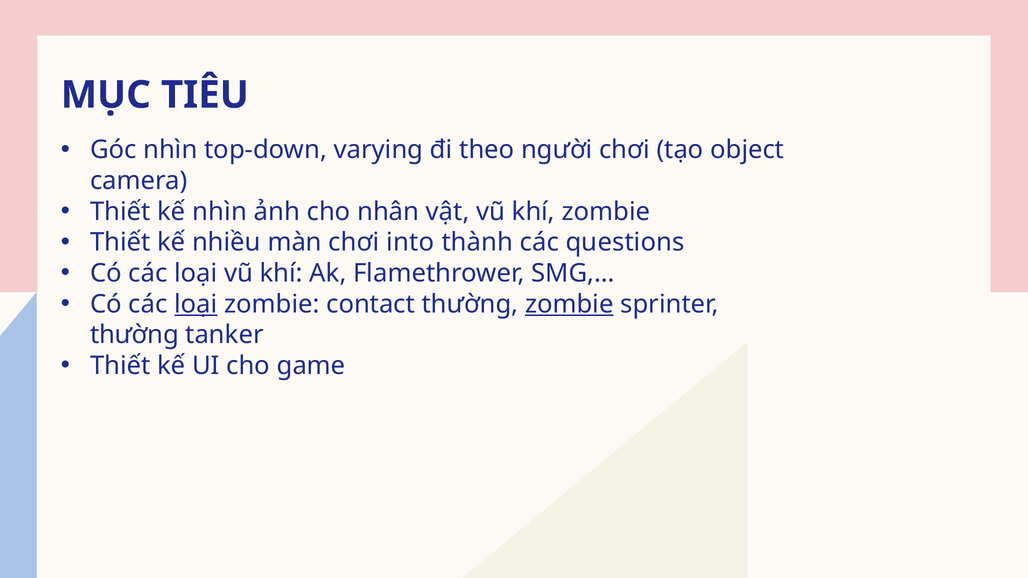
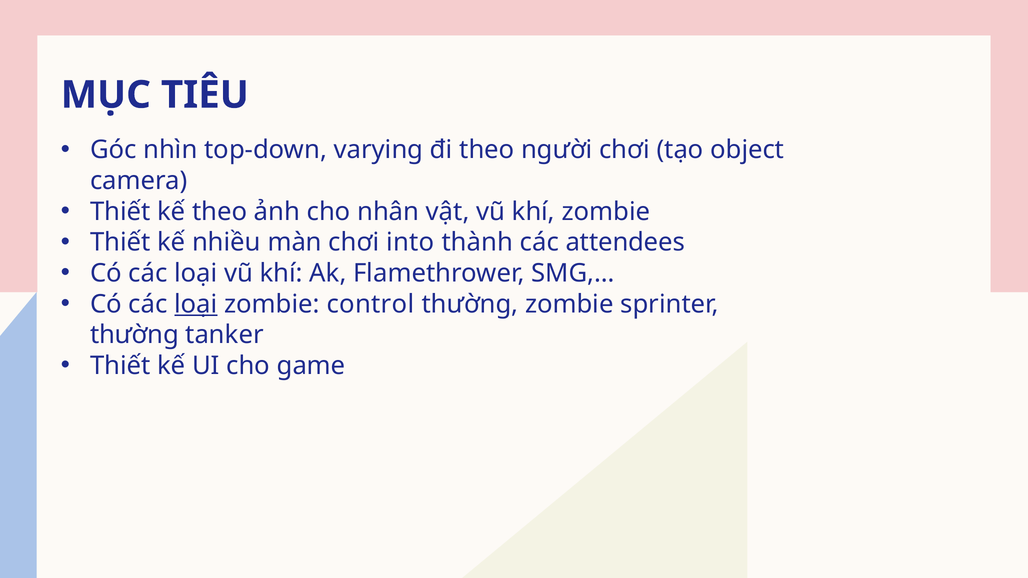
kế nhìn: nhìn -> theo (220, 212)
questions: questions -> attendees (625, 243)
contact: contact -> control (370, 304)
zombie underline: present -> none (569, 304)
